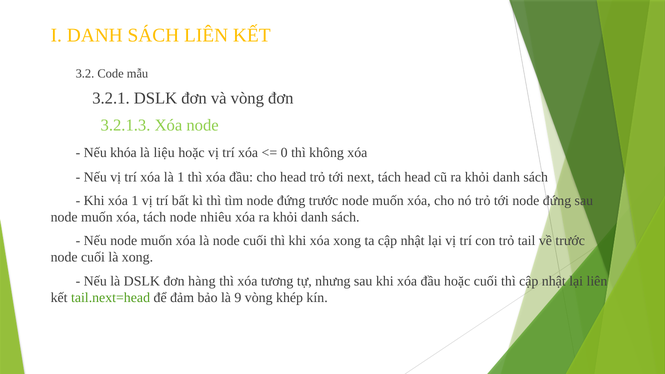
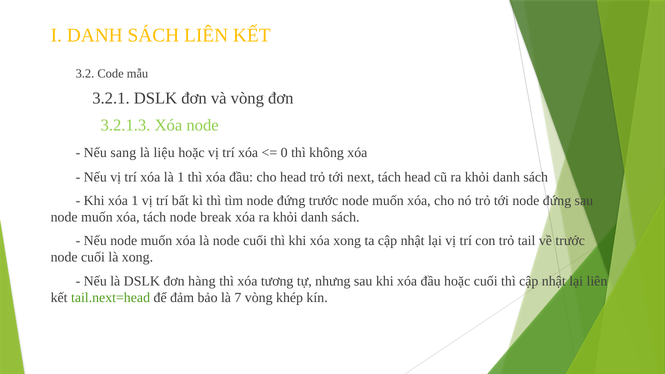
khóa: khóa -> sang (123, 153)
nhiêu: nhiêu -> break (216, 217)
9: 9 -> 7 (238, 298)
